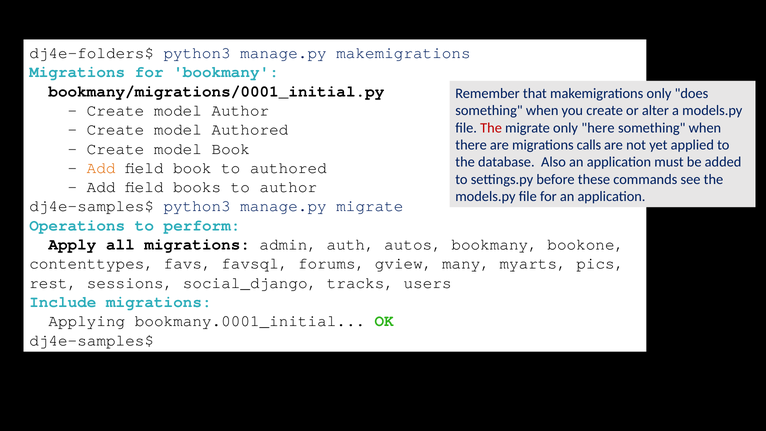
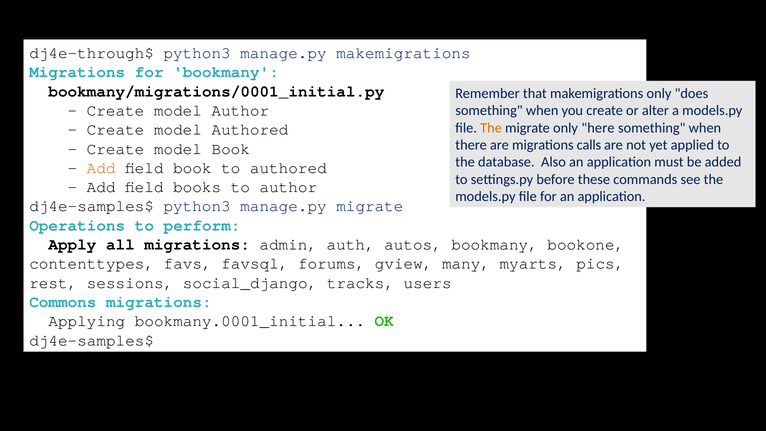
dj4e-folders$: dj4e-folders$ -> dj4e-through$ (92, 53)
The colour: red -> orange (491, 128)
Include: Include -> Commons (63, 302)
